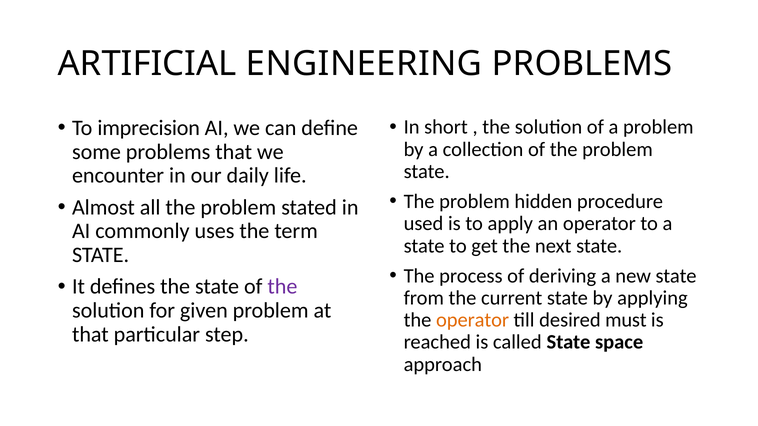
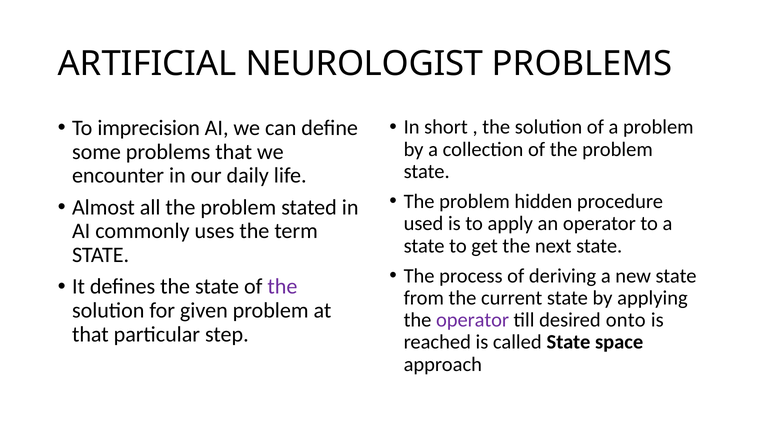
ENGINEERING: ENGINEERING -> NEUROLOGIST (364, 64)
operator colour: orange -> purple (473, 320)
must: must -> onto (626, 320)
